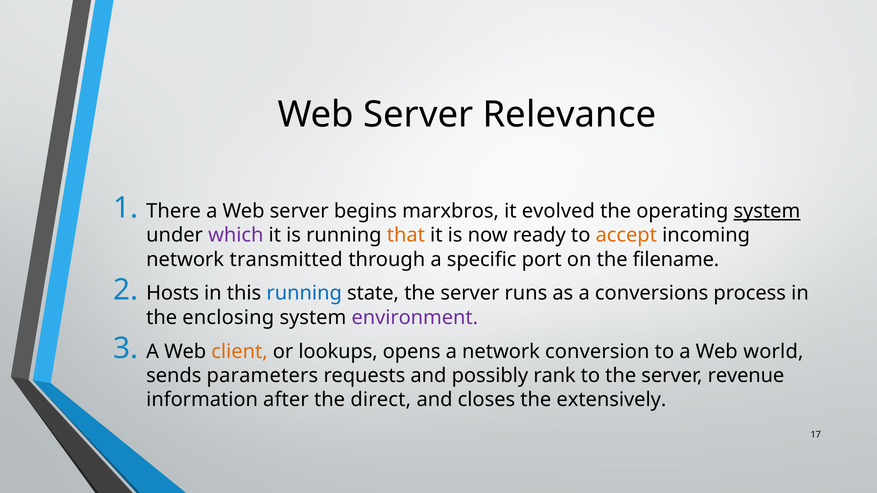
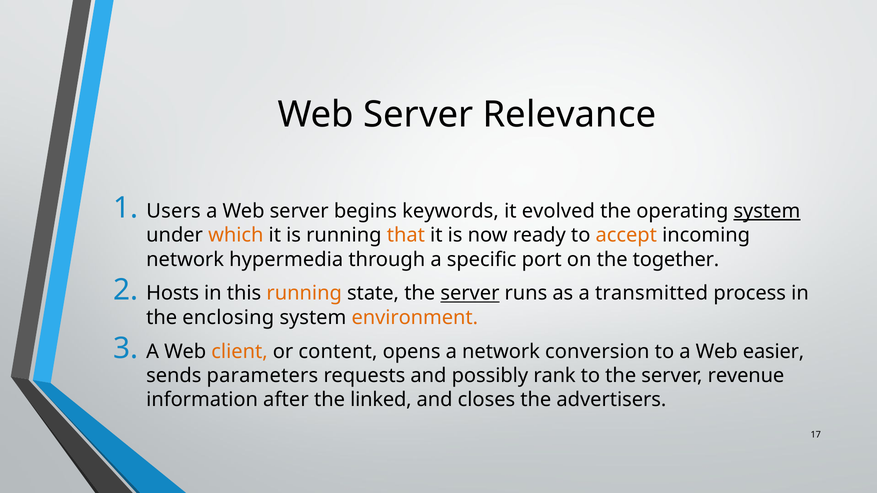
There: There -> Users (173, 211)
marxbros: marxbros -> keywords (450, 211)
which colour: purple -> orange (236, 235)
transmitted: transmitted -> hypermedia (286, 260)
filename: filename -> together (676, 260)
running colour: blue -> orange (304, 294)
server underline: none -> present (470, 294)
conversions: conversions -> transmitted (652, 294)
environment colour: purple -> orange (415, 318)
lookups: lookups -> content (338, 352)
world: world -> easier (774, 352)
direct: direct -> linked (381, 400)
extensively: extensively -> advertisers (611, 400)
